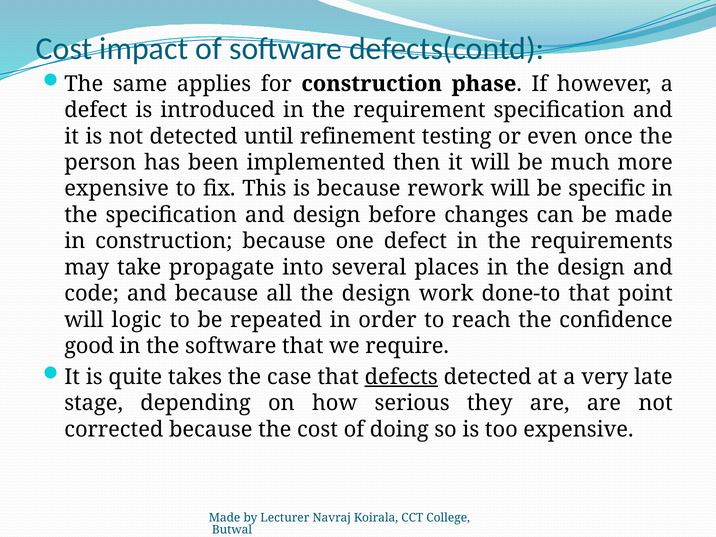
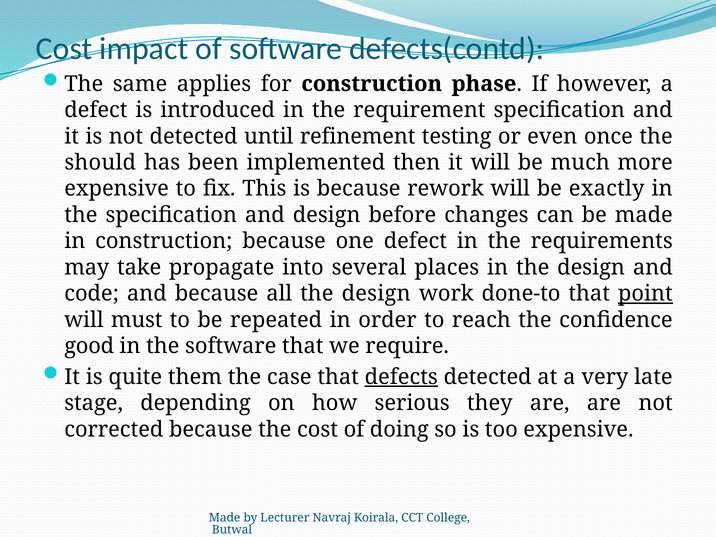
person: person -> should (100, 163)
specific: specific -> exactly (607, 189)
point underline: none -> present (645, 294)
logic: logic -> must (137, 320)
takes: takes -> them (195, 377)
